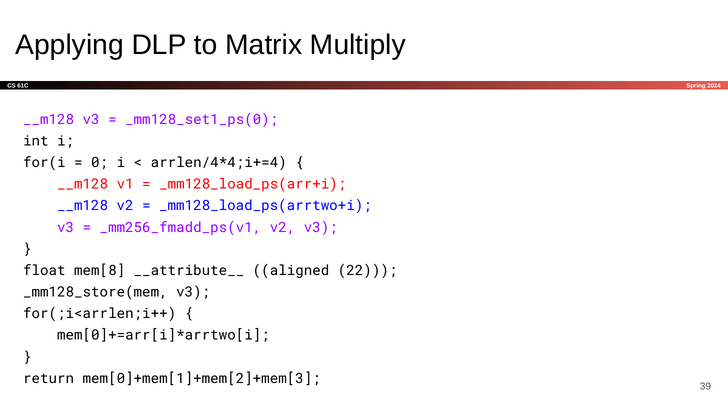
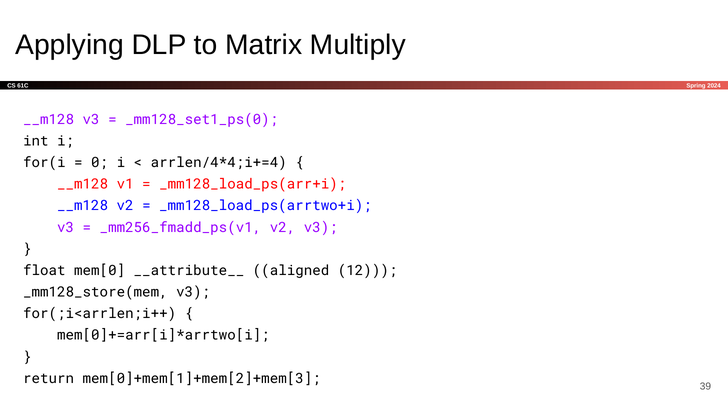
mem[8: mem[8 -> mem[0 (100, 271)
22: 22 -> 12 (368, 271)
